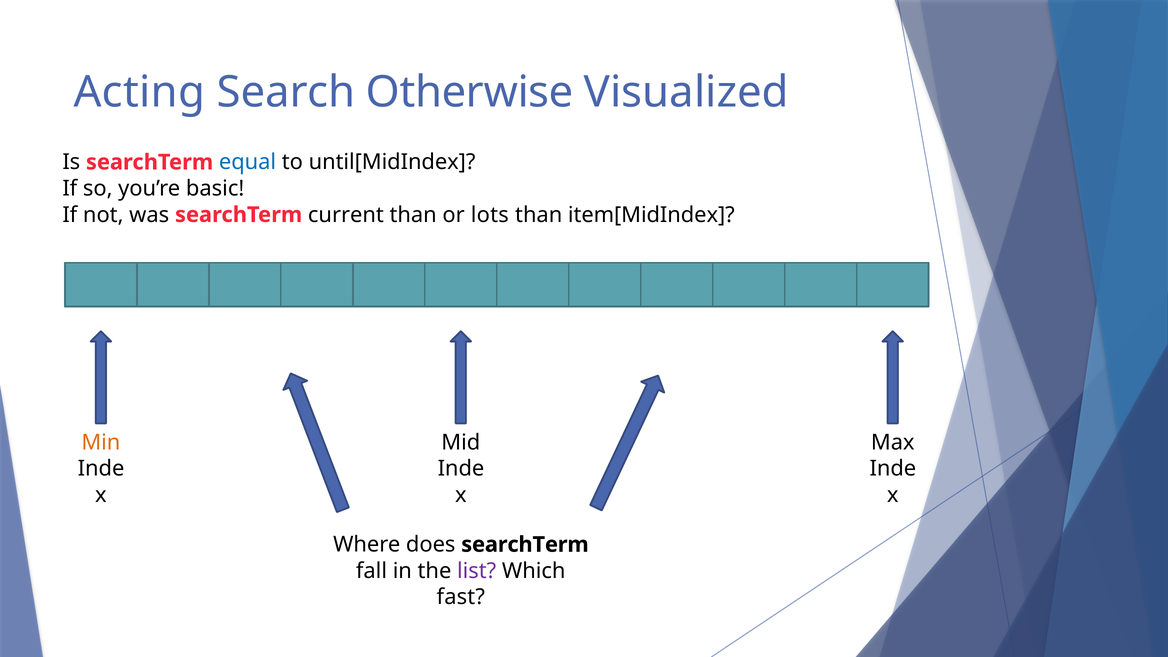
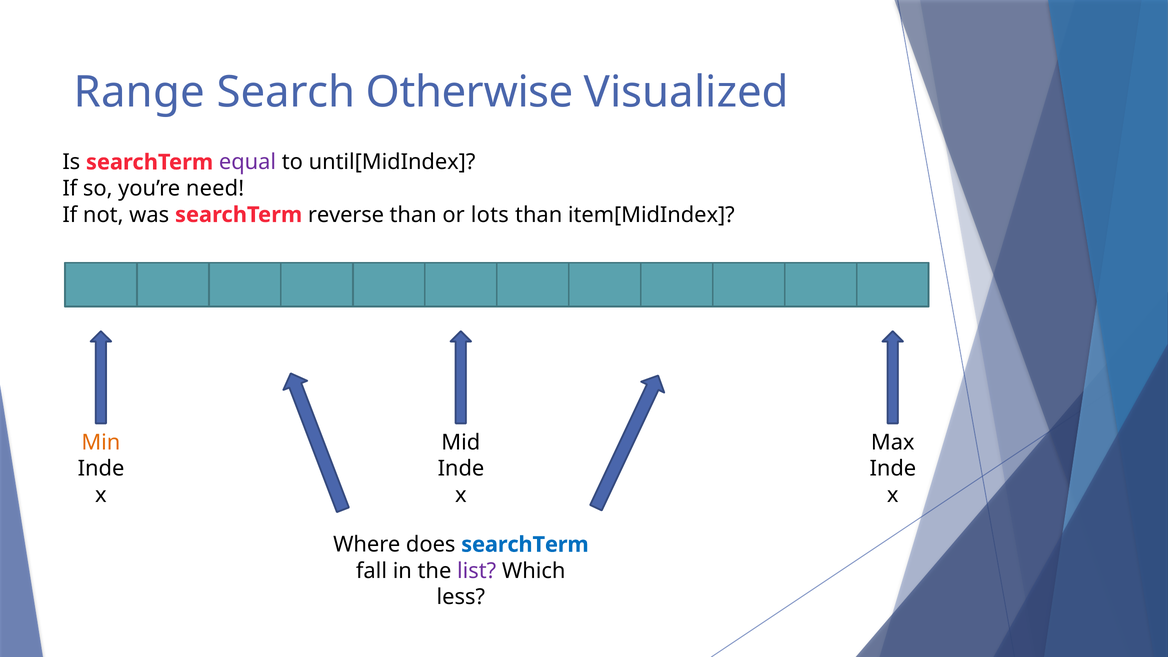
Acting: Acting -> Range (139, 92)
equal colour: blue -> purple (248, 162)
basic: basic -> need (215, 188)
current: current -> reverse (346, 215)
searchTerm colour: black -> blue (525, 545)
fast: fast -> less (461, 597)
